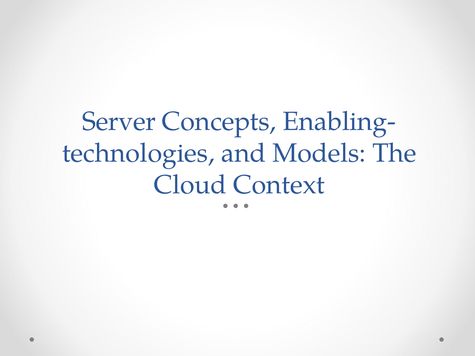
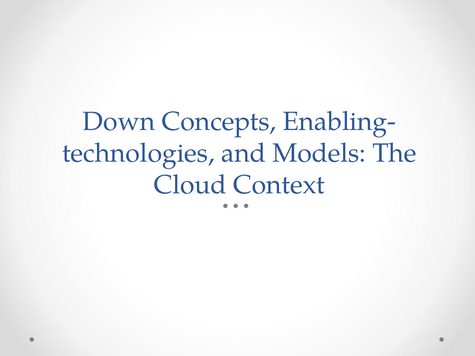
Server: Server -> Down (119, 122)
